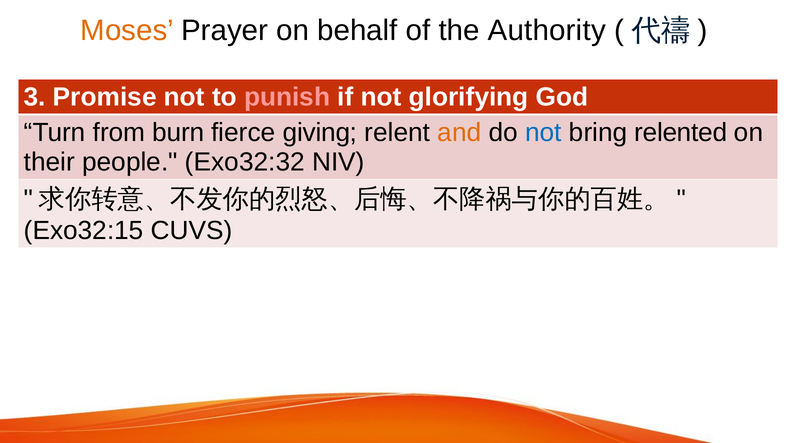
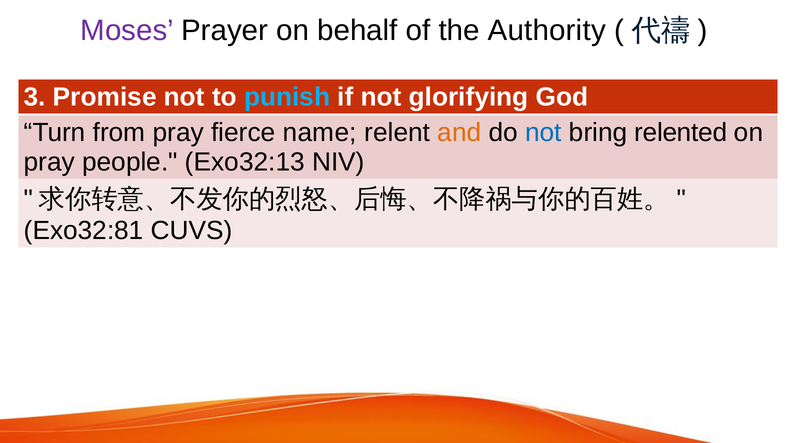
Moses colour: orange -> purple (127, 30)
punish colour: pink -> light blue (287, 97)
from burn: burn -> pray (178, 133)
giving: giving -> name (320, 133)
their: their -> pray (49, 162)
Exo32:32: Exo32:32 -> Exo32:13 (245, 162)
Exo32:15: Exo32:15 -> Exo32:81 (84, 231)
